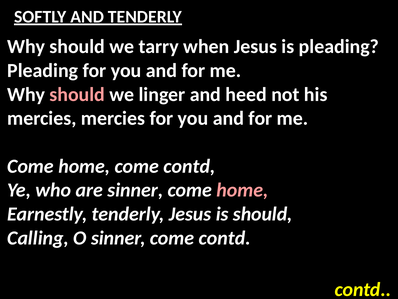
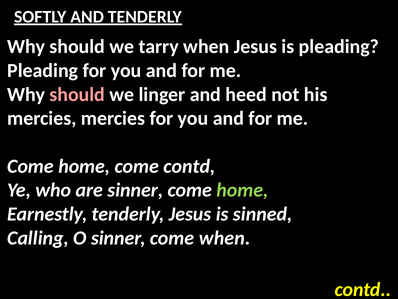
home colour: pink -> light green (242, 190)
is should: should -> sinned (263, 214)
sinner come contd: contd -> when (225, 238)
